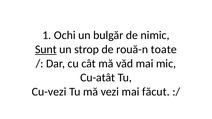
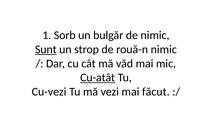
Ochi: Ochi -> Sorb (65, 35)
rouă-n toate: toate -> nimic (164, 49)
Cu-atât underline: none -> present (98, 78)
